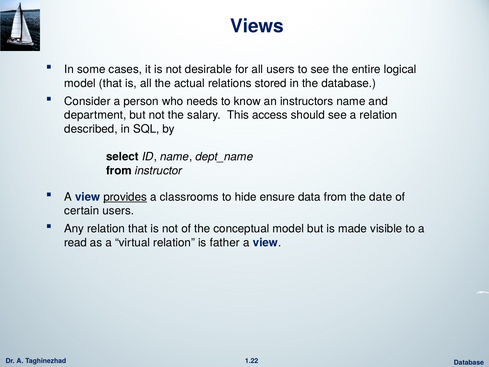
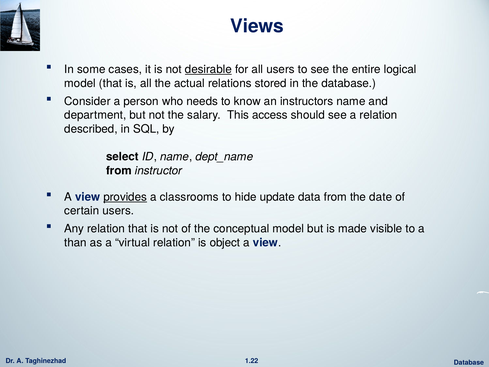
desirable underline: none -> present (208, 69)
ensure: ensure -> update (277, 197)
read: read -> than (76, 242)
father: father -> object (225, 242)
